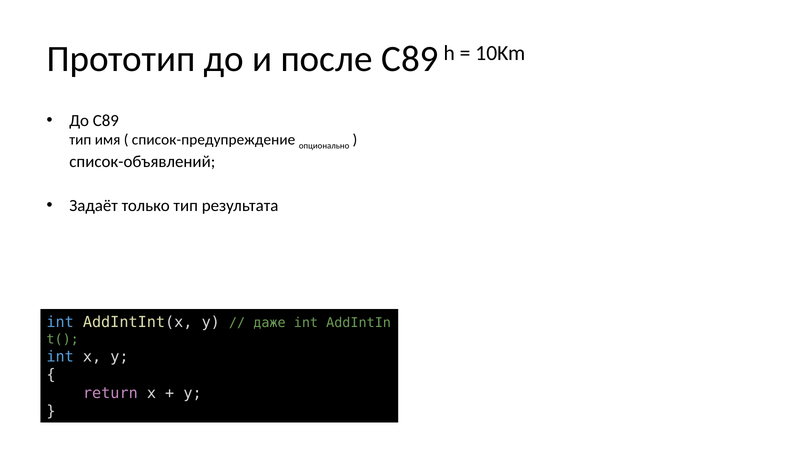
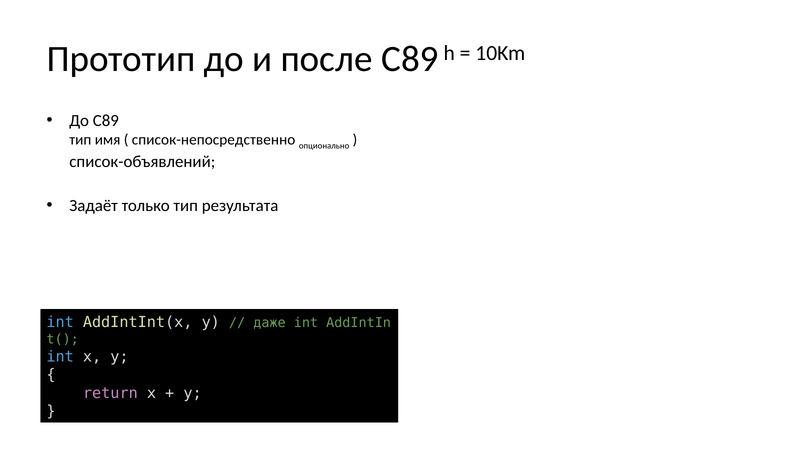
список-предупреждение: список-предупреждение -> список-непосредственно (214, 140)
